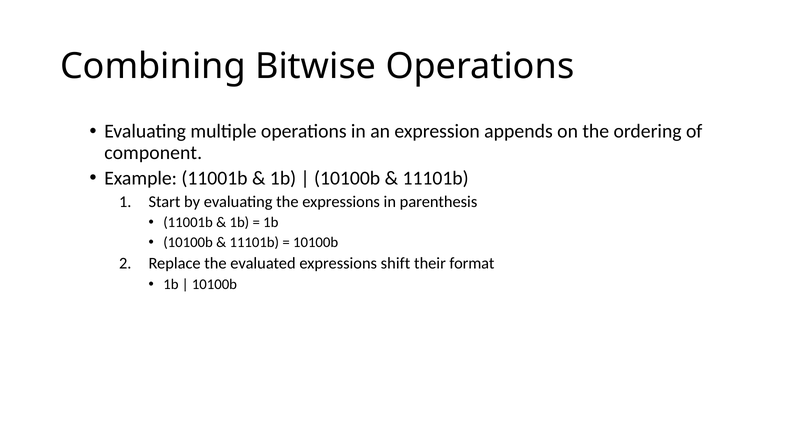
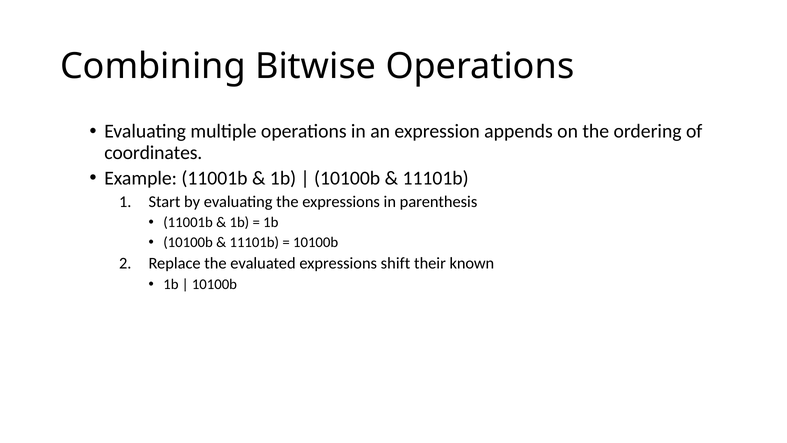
component: component -> coordinates (153, 153)
format: format -> known (472, 263)
